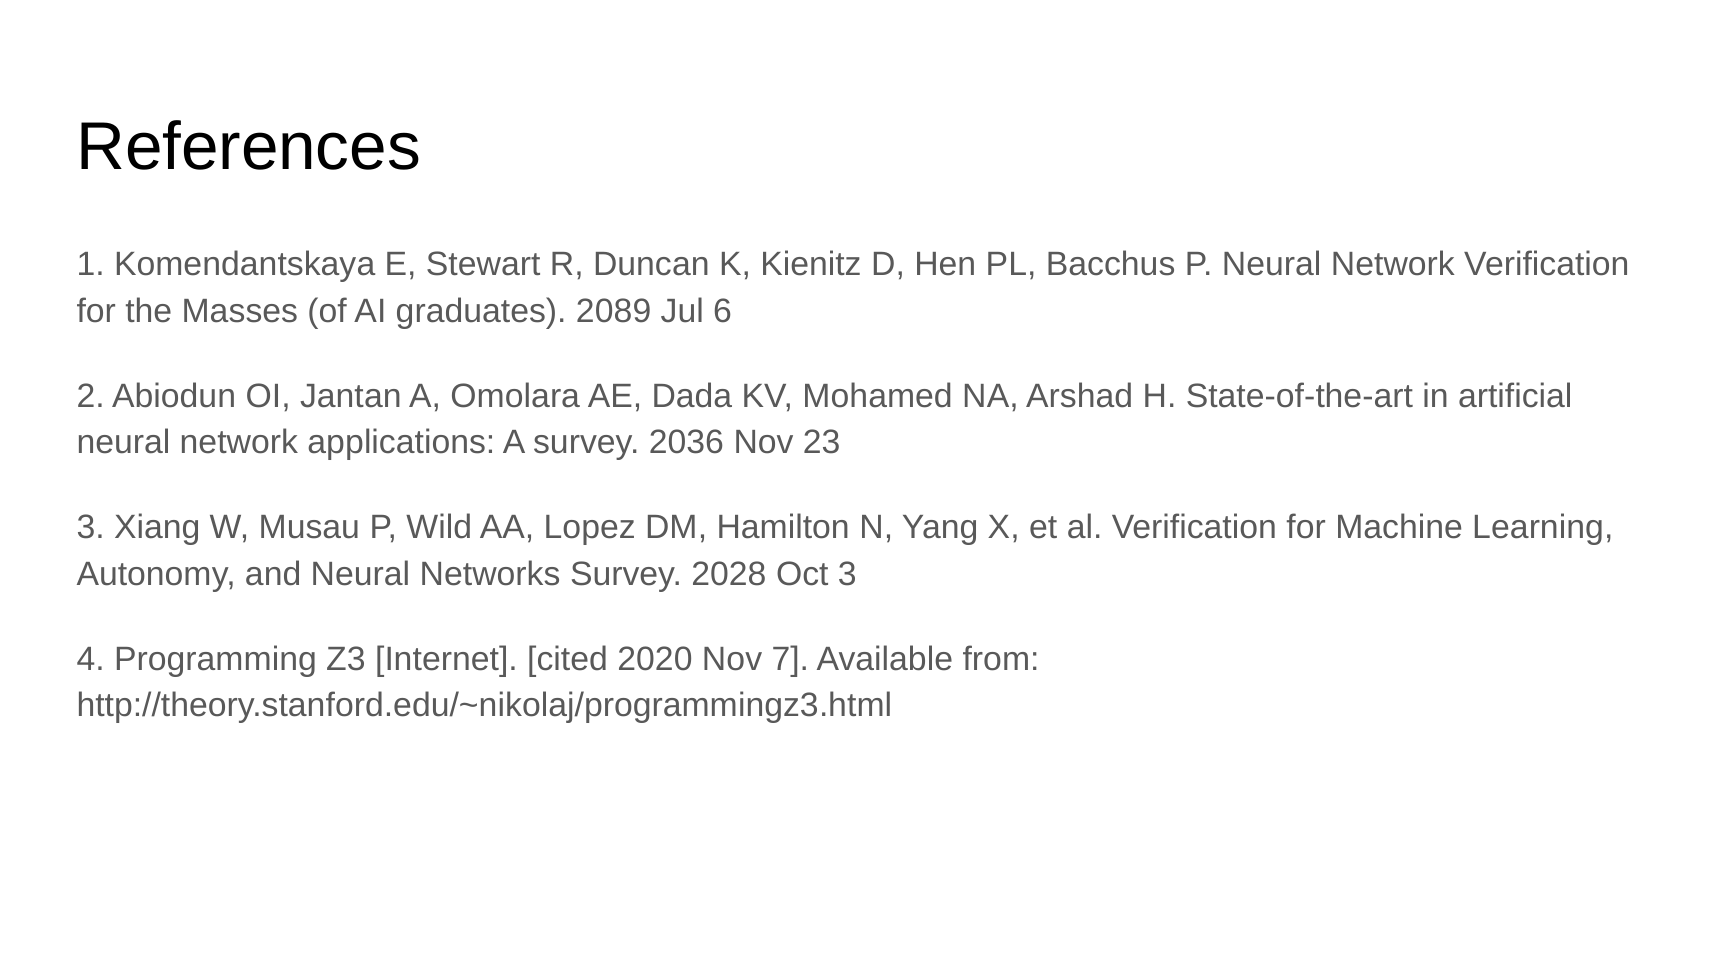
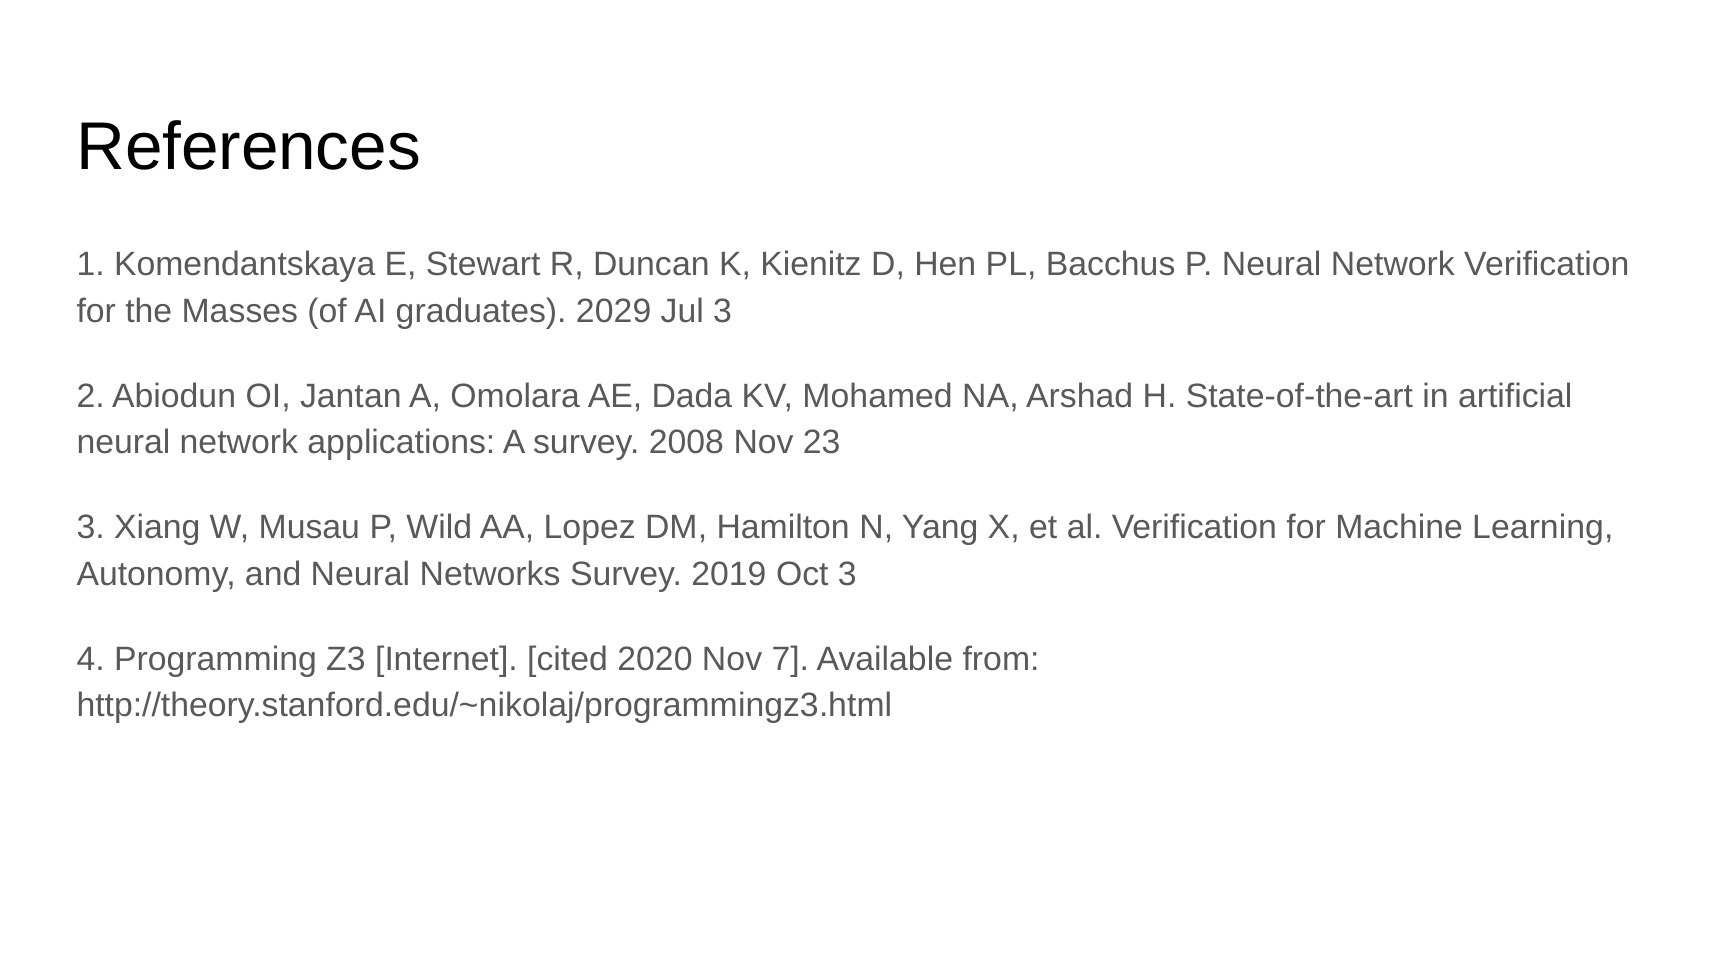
2089: 2089 -> 2029 (614, 311)
Jul 6: 6 -> 3 (723, 311)
2036: 2036 -> 2008 (686, 443)
2028: 2028 -> 2019 (729, 575)
